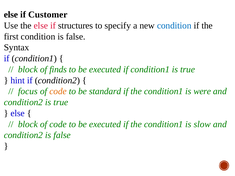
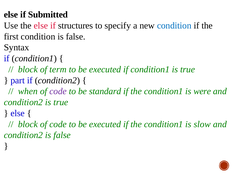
Customer: Customer -> Submitted (48, 15)
finds: finds -> term (58, 69)
hint: hint -> part (18, 80)
focus: focus -> when (28, 91)
code colour: orange -> purple (58, 91)
